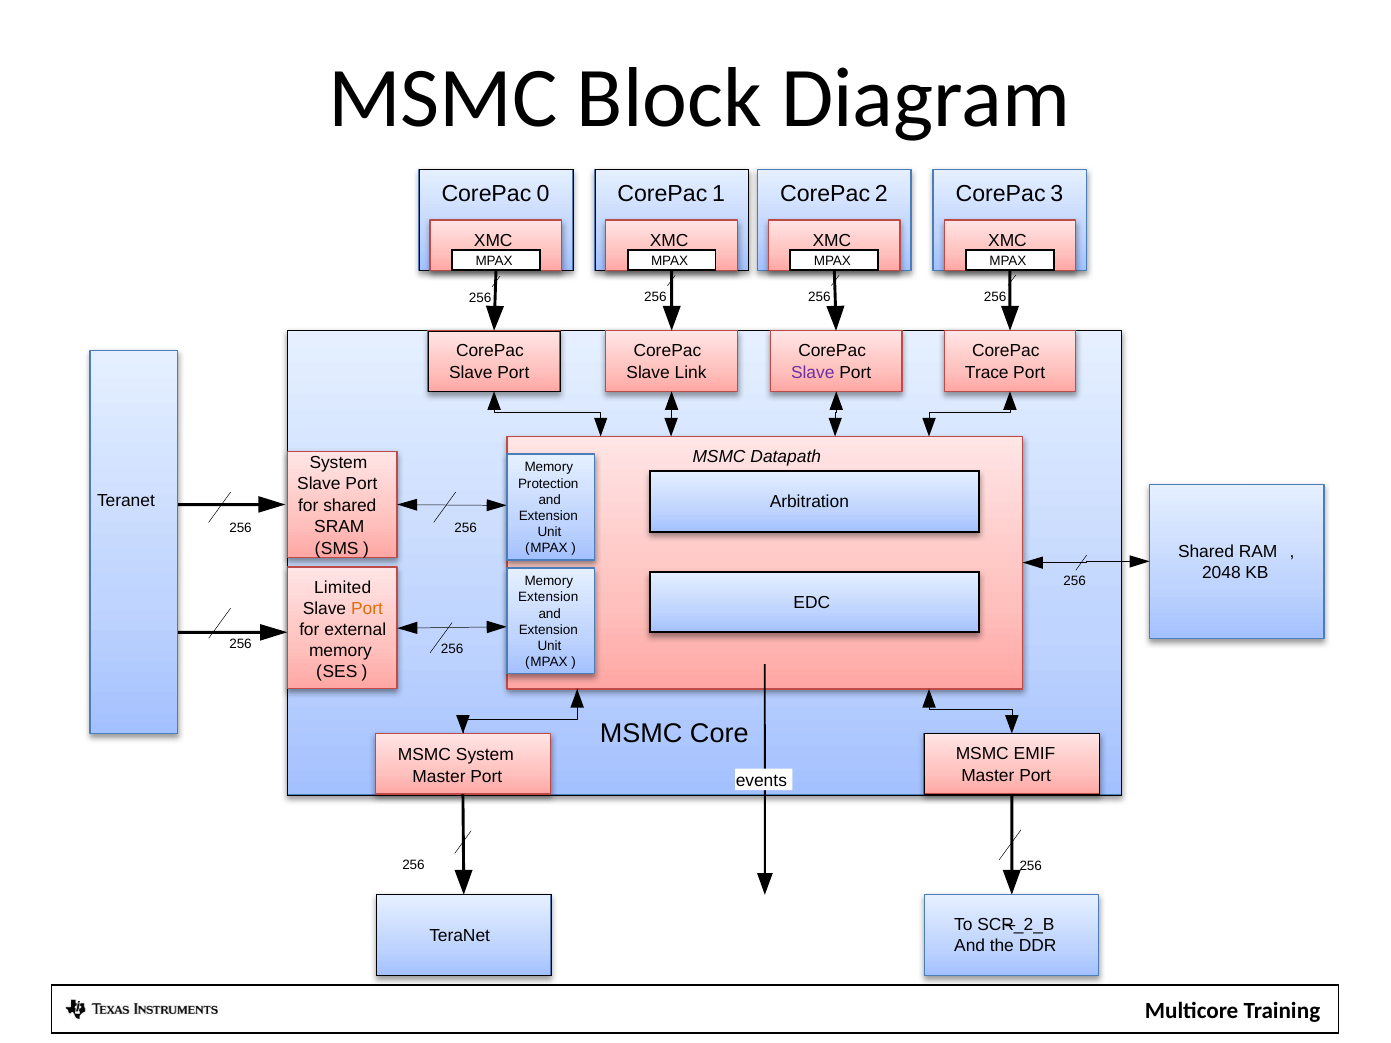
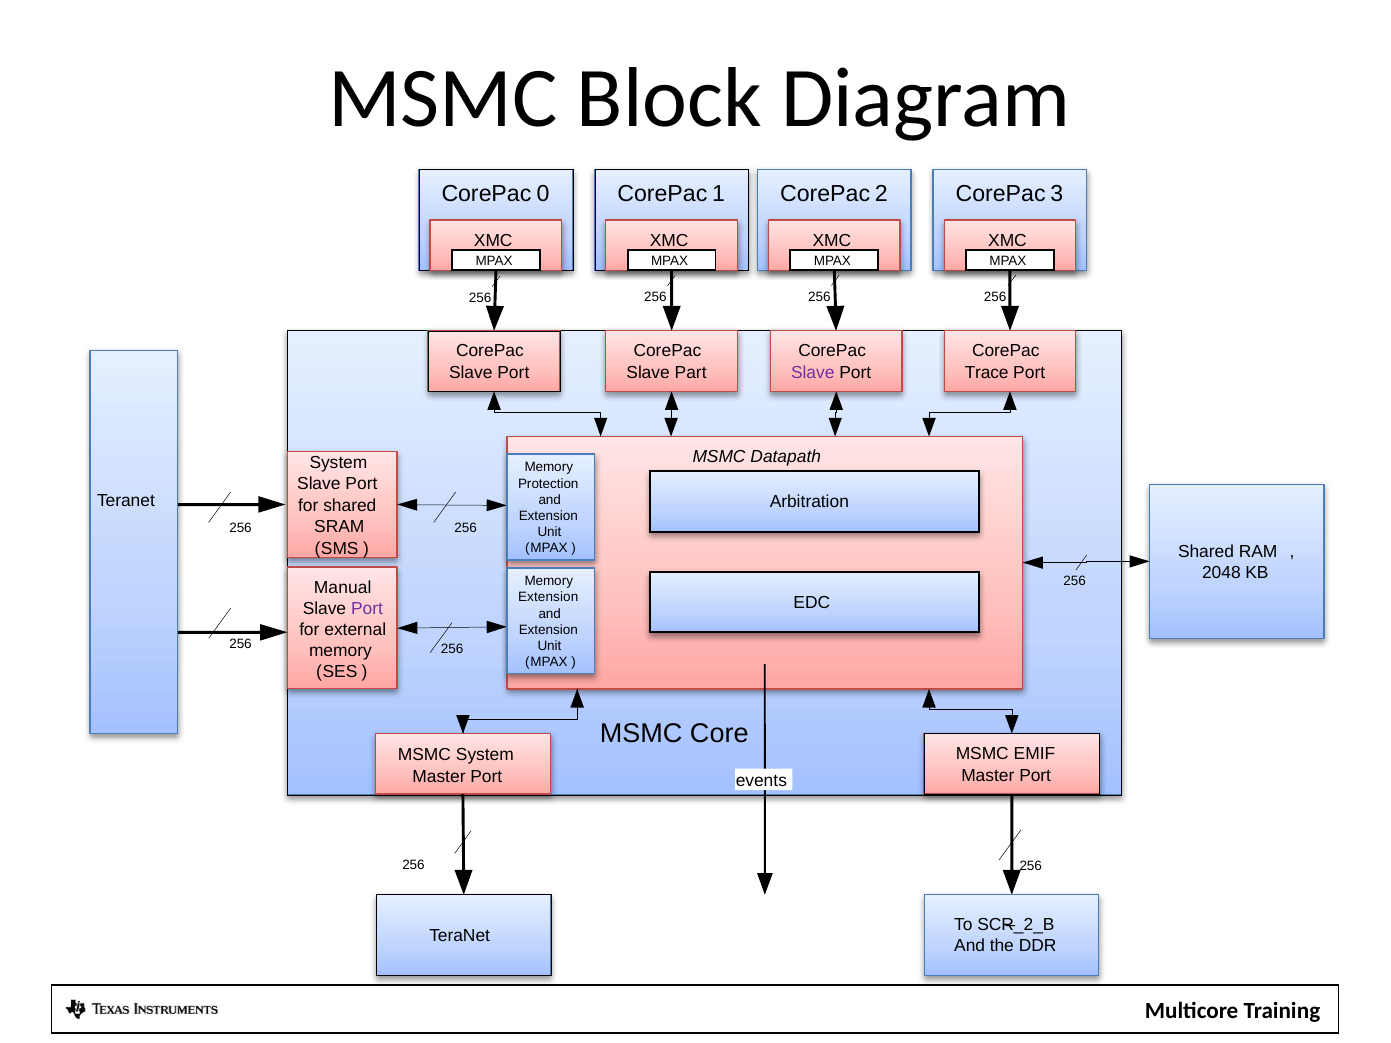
Link: Link -> Part (691, 373)
Limited: Limited -> Manual (343, 588)
Port colour: orange -> purple (367, 609)
